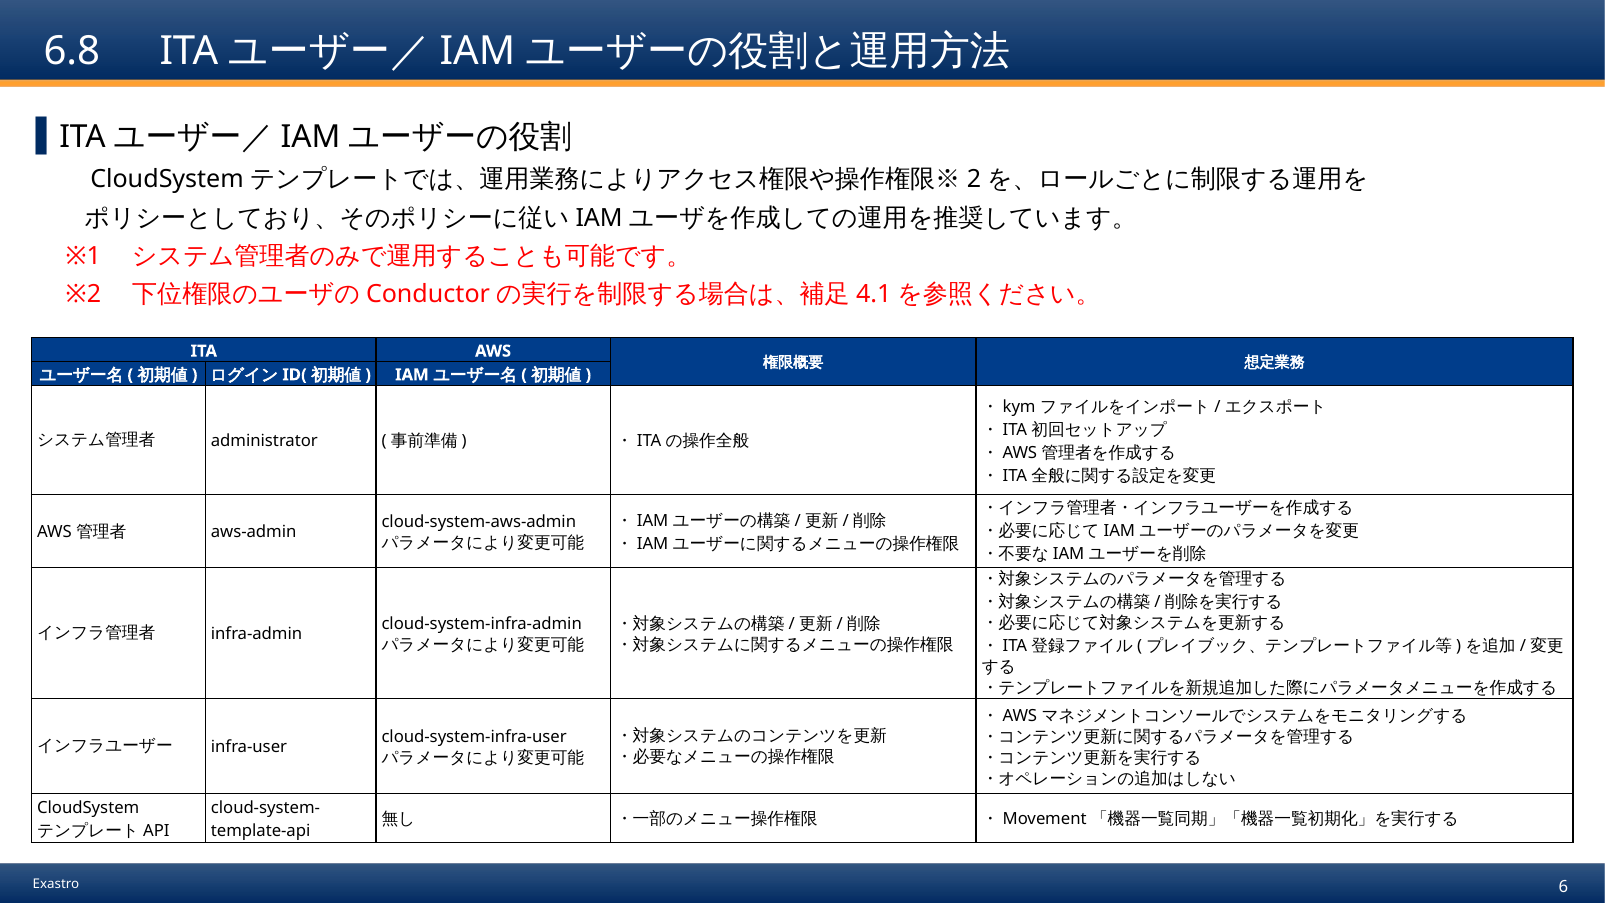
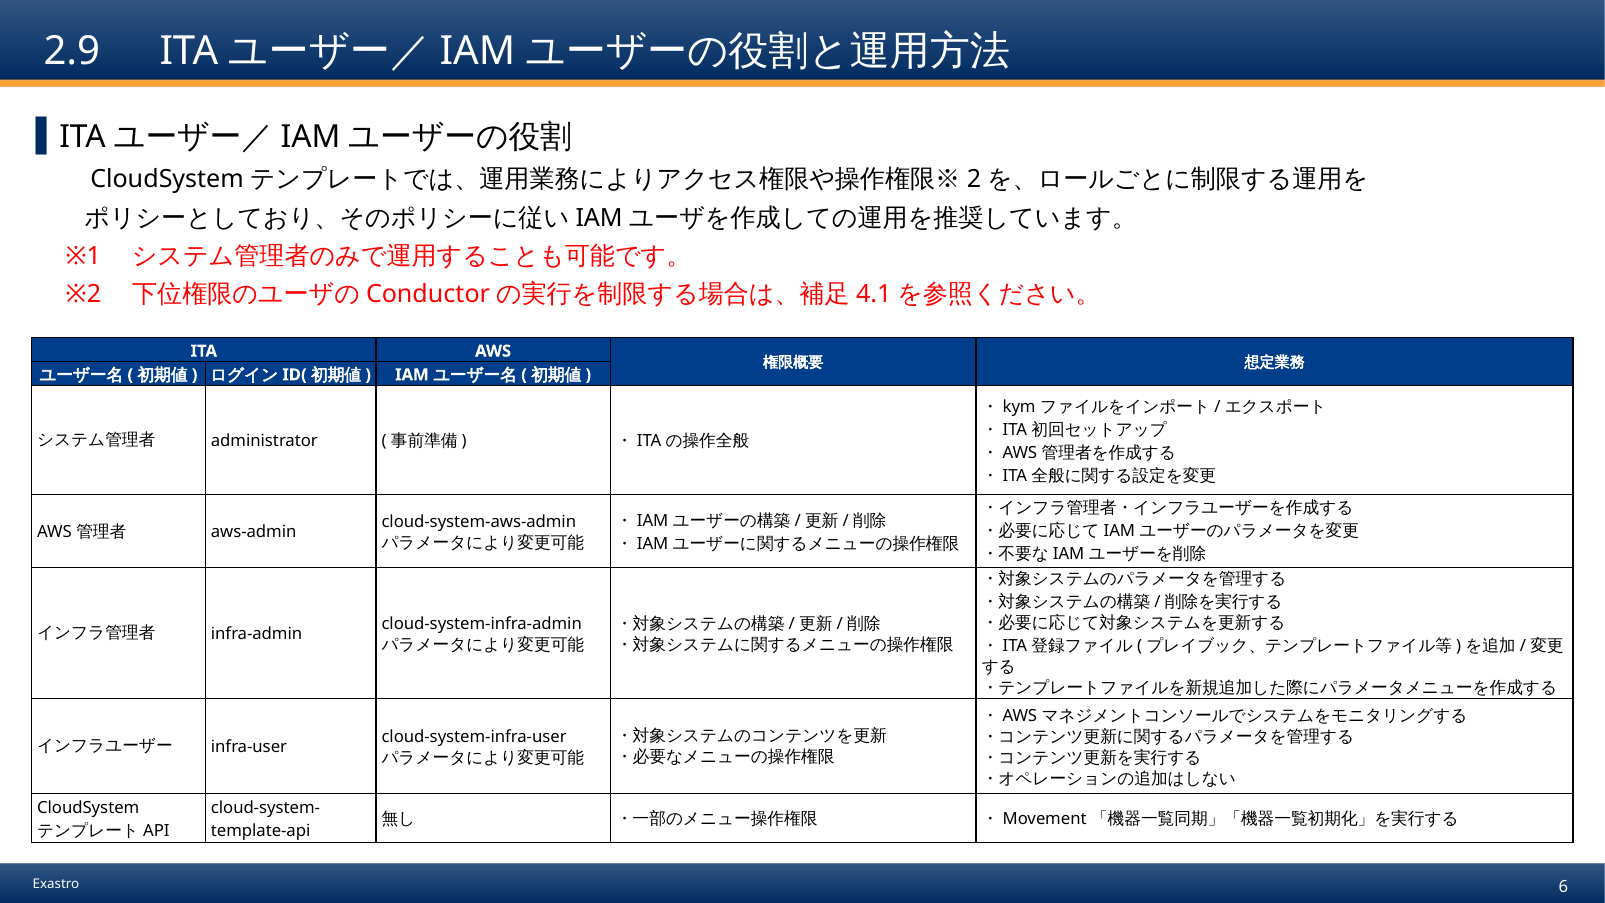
6.8: 6.8 -> 2.9 (72, 51)
